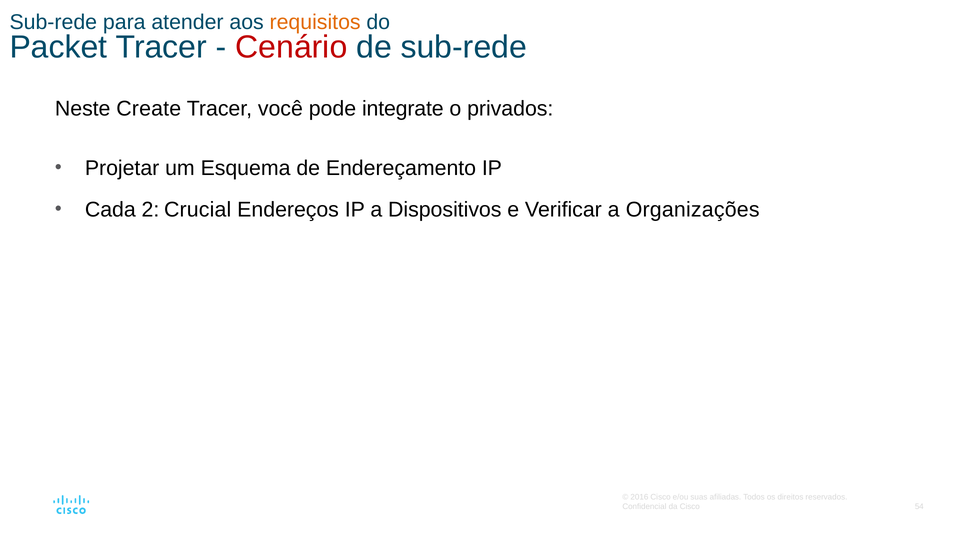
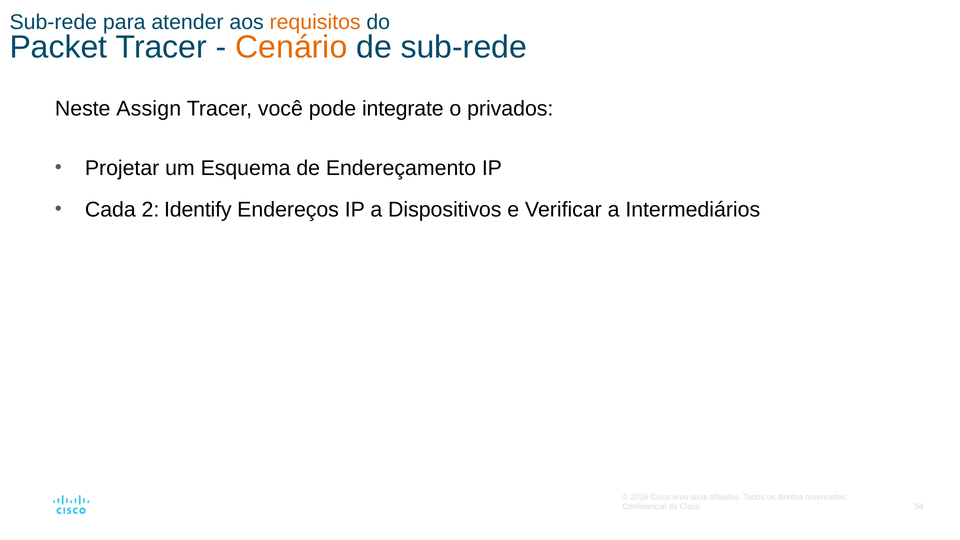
Cenário colour: red -> orange (291, 47)
Create: Create -> Assign (149, 109)
Crucial: Crucial -> Identify (198, 210)
Organizações: Organizações -> Intermediários (693, 210)
